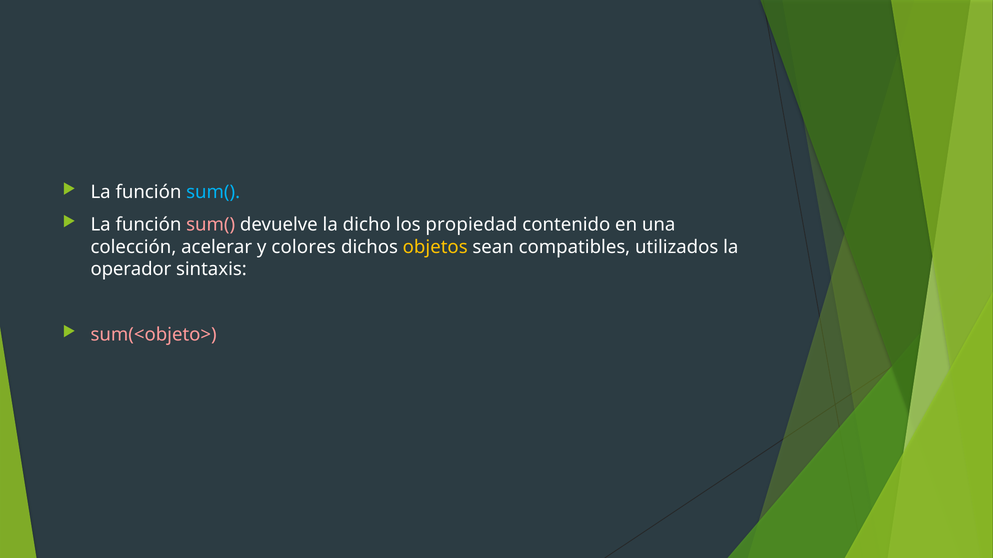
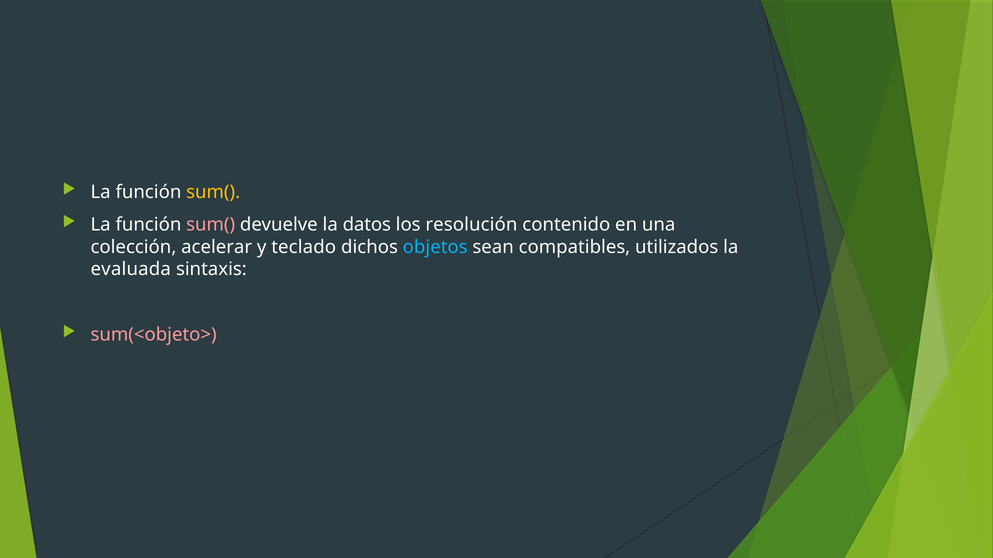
sum( colour: light blue -> yellow (213, 192)
dicho: dicho -> datos (367, 225)
propiedad: propiedad -> resolución (471, 225)
colores: colores -> teclado (304, 247)
objetos colour: yellow -> light blue (435, 247)
operador: operador -> evaluada (131, 270)
